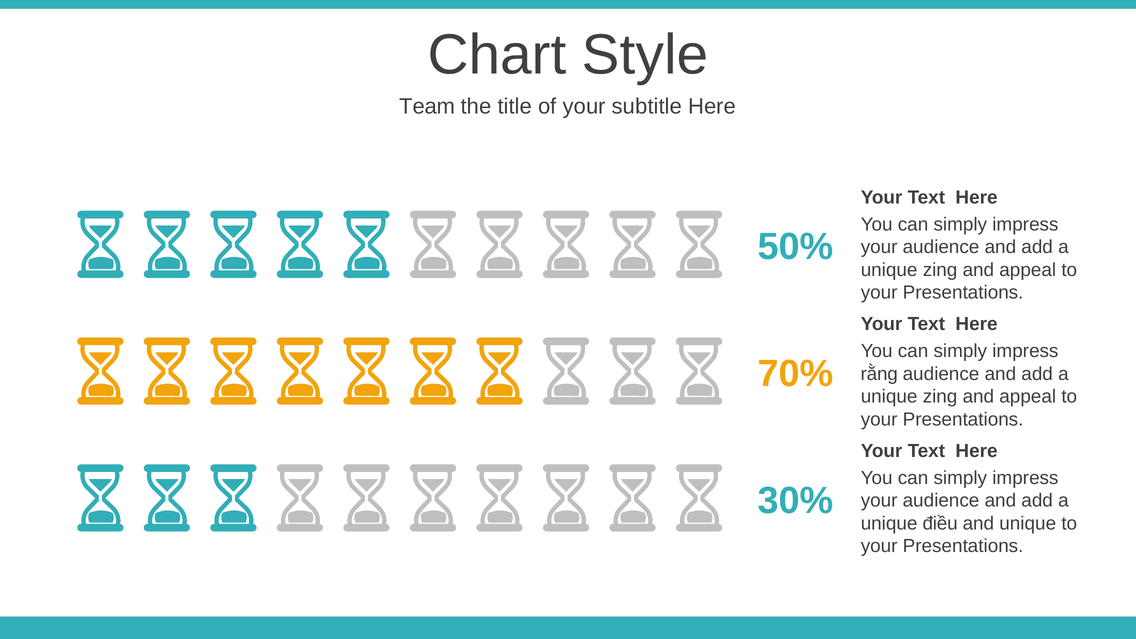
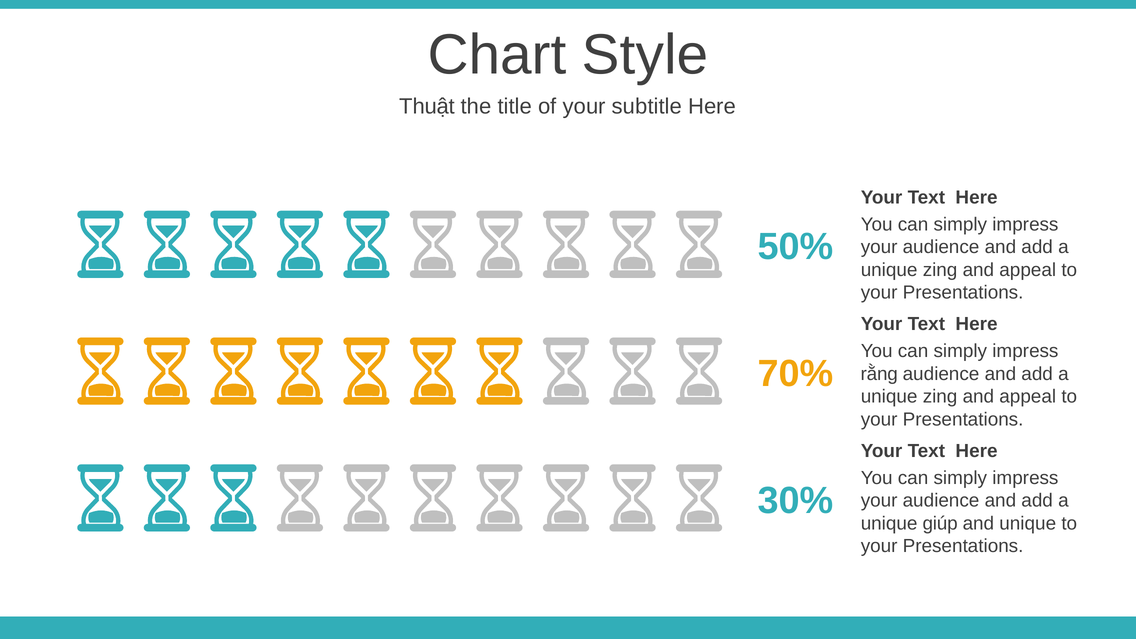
Team: Team -> Thuật (427, 106)
điều: điều -> giúp (940, 523)
